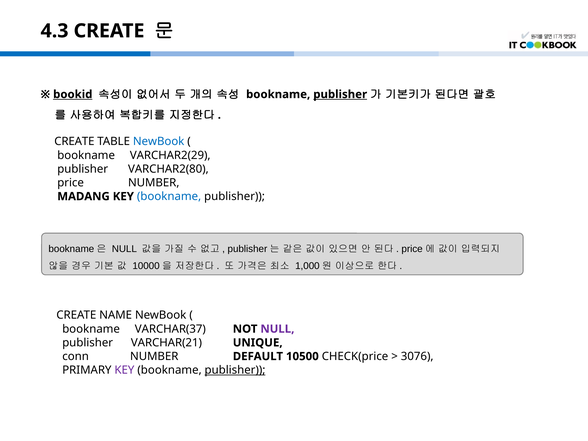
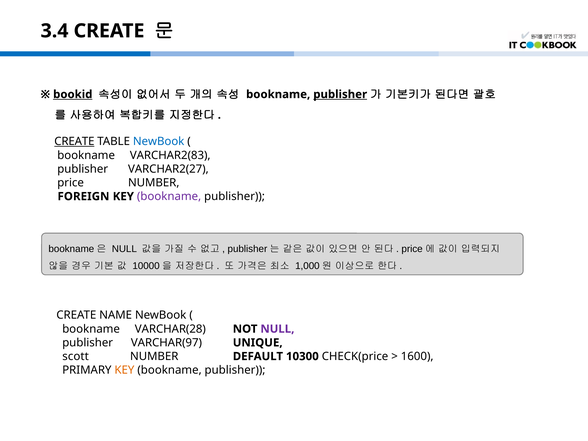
4.3: 4.3 -> 3.4 (55, 31)
CREATE underline: none -> present (74, 142)
VARCHAR2(29: VARCHAR2(29 -> VARCHAR2(83 (170, 155)
VARCHAR2(80: VARCHAR2(80 -> VARCHAR2(27 (168, 169)
MADANG: MADANG -> FOREIGN (83, 196)
bookname colour: blue -> purple (169, 196)
VARCHAR(37: VARCHAR(37 -> VARCHAR(28 (170, 329)
VARCHAR(21: VARCHAR(21 -> VARCHAR(97 (166, 343)
conn: conn -> scott (76, 356)
10500: 10500 -> 10300 (302, 356)
3076: 3076 -> 1600 (417, 356)
KEY colour: purple -> orange (124, 370)
publisher underline: present -> none (235, 370)
